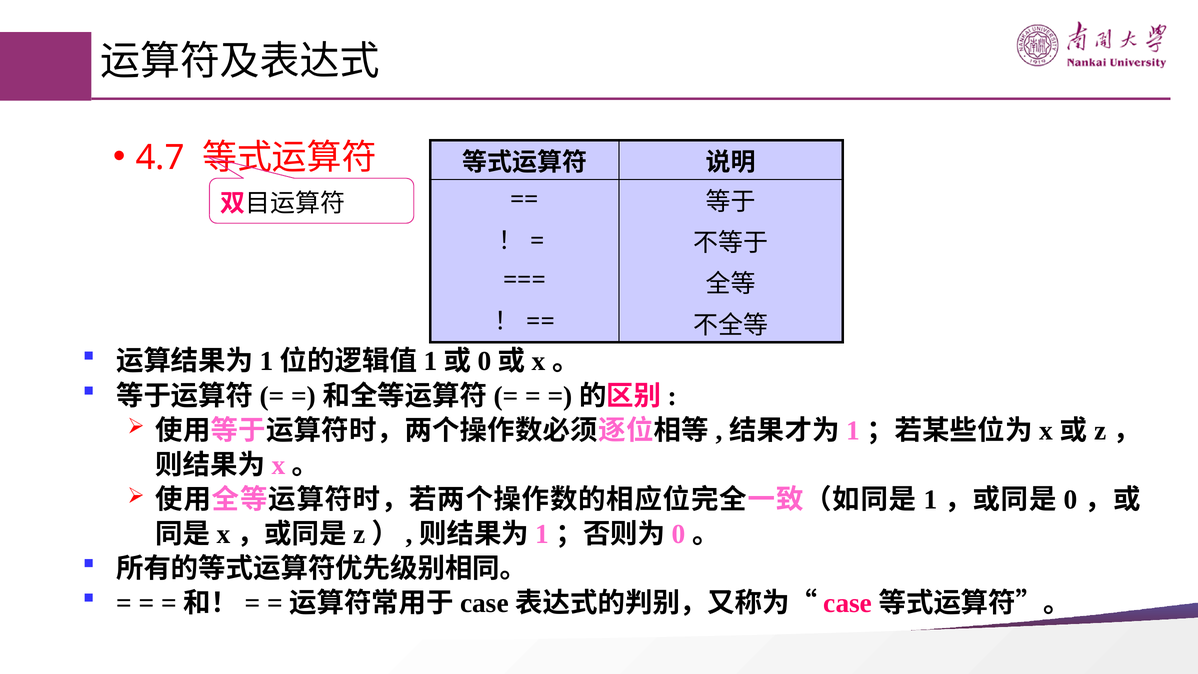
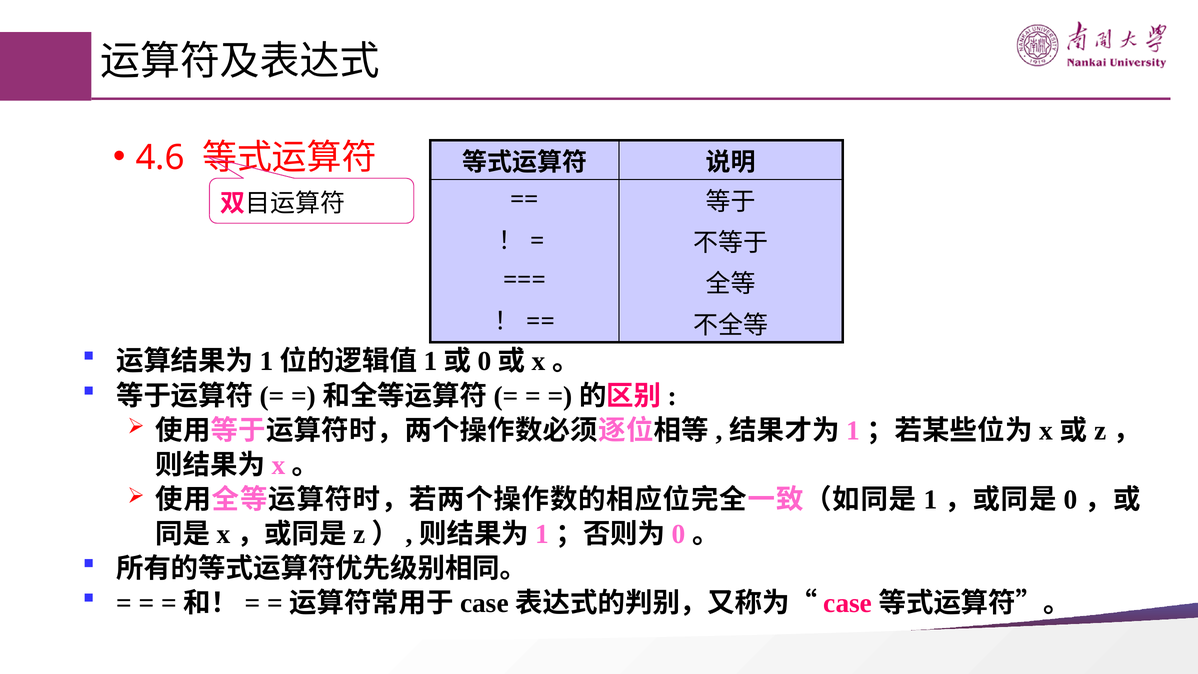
4.7: 4.7 -> 4.6 (160, 158)
